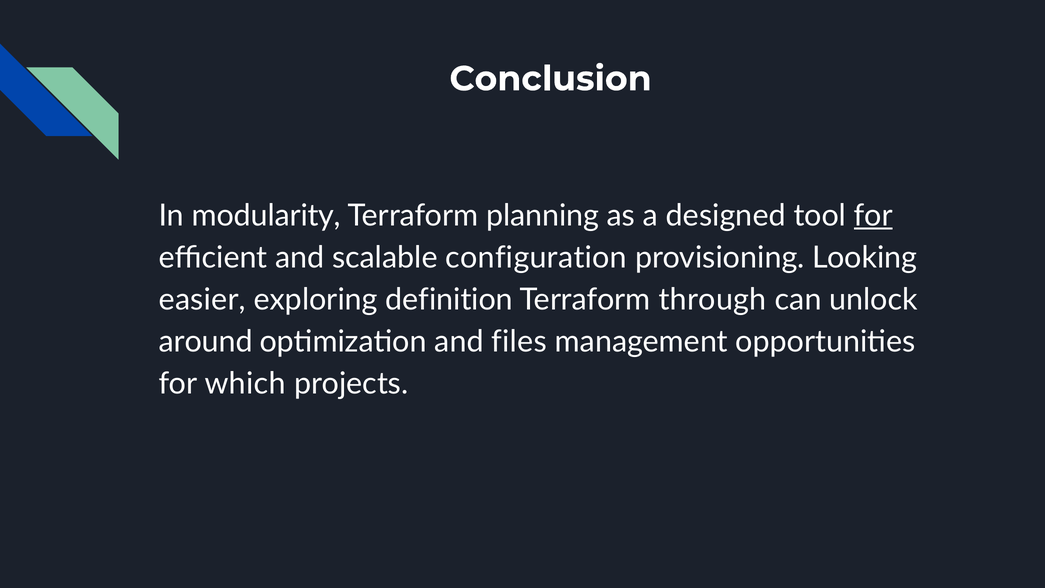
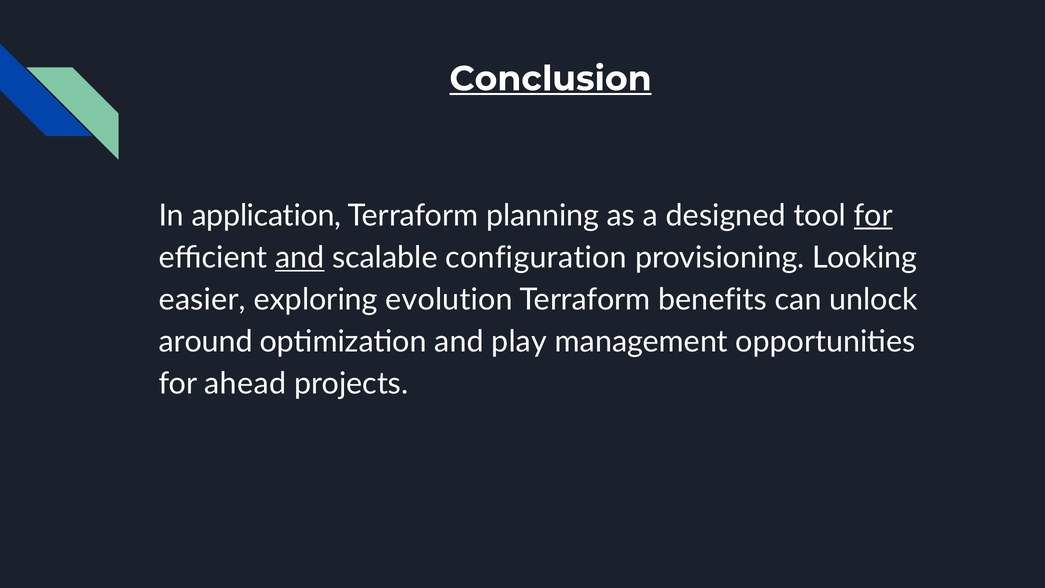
Conclusion underline: none -> present (551, 79)
modularity: modularity -> application (266, 215)
and underline: none -> present (300, 258)
definition: definition -> evolution (449, 300)
through: through -> benefits (713, 300)
files: files -> play (519, 342)
which: which -> ahead (245, 384)
